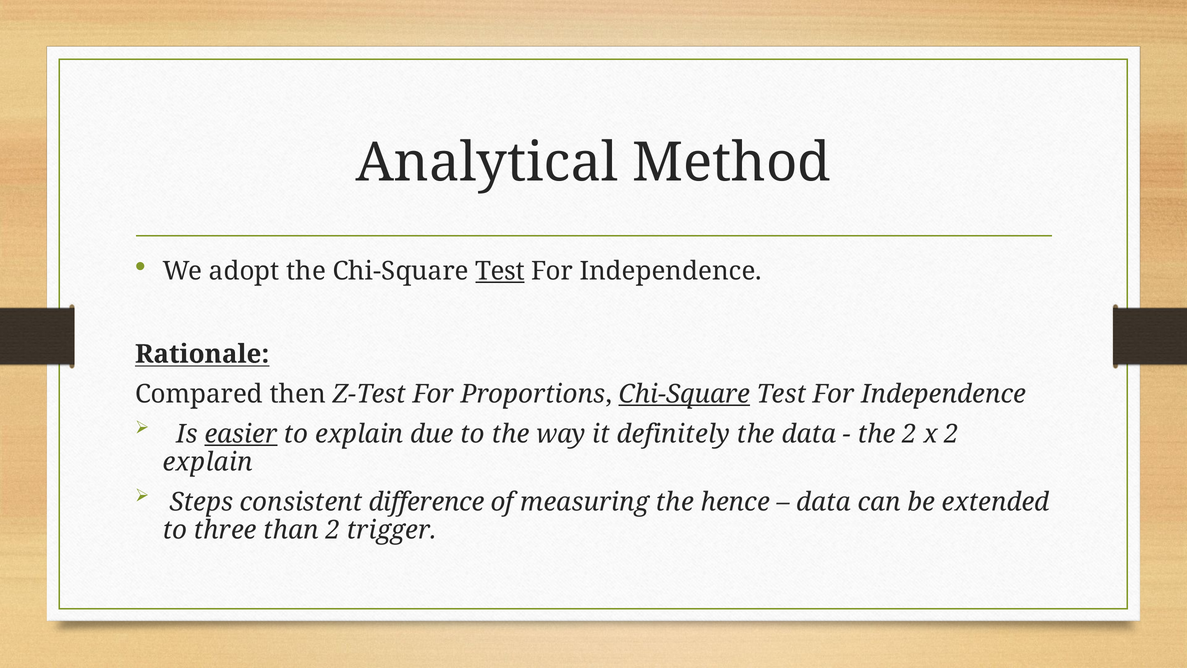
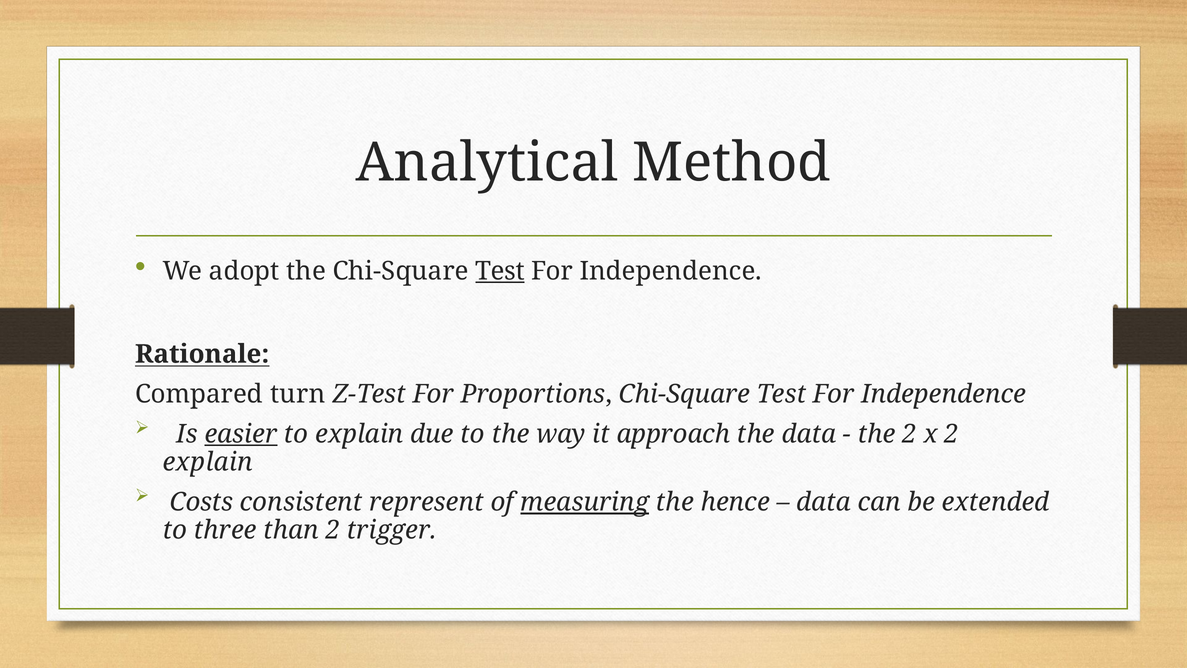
then: then -> turn (298, 394)
Chi-Square underline: present -> none (684, 394)
definitely: definitely -> approach (673, 434)
Steps: Steps -> Costs (201, 502)
difference: difference -> represent (427, 502)
measuring underline: none -> present (585, 502)
